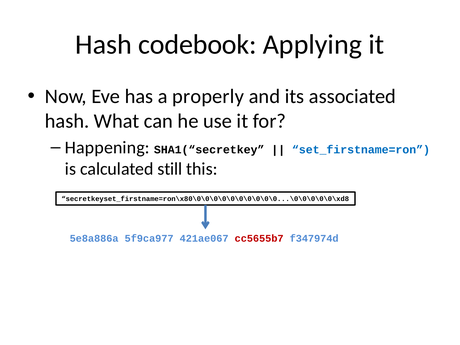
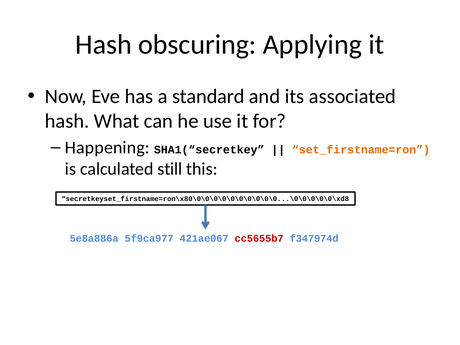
codebook: codebook -> obscuring (197, 45)
properly: properly -> standard (208, 96)
set_firstname=ron colour: blue -> orange (361, 150)
